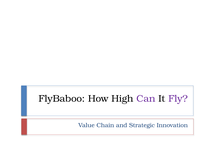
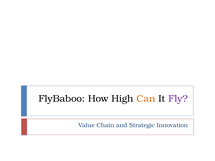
Can colour: purple -> orange (146, 99)
